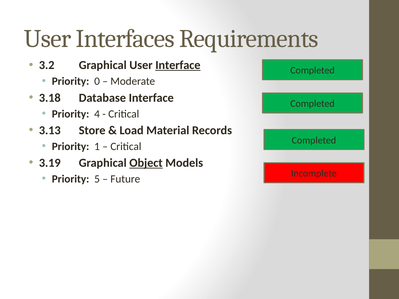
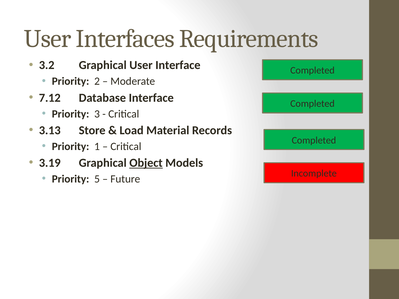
Interface underline: present -> none (178, 65)
0: 0 -> 2 (97, 81)
3.18: 3.18 -> 7.12 (50, 98)
4: 4 -> 3 (97, 114)
